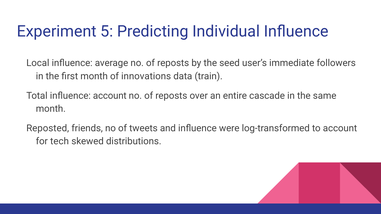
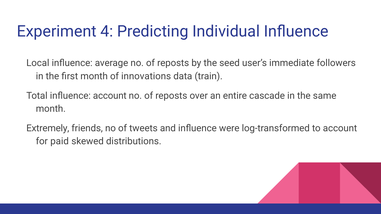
5: 5 -> 4 (107, 32)
Reposted: Reposted -> Extremely (48, 128)
tech: tech -> paid (60, 142)
